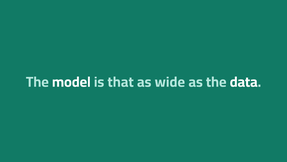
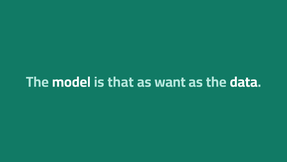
wide: wide -> want (170, 82)
